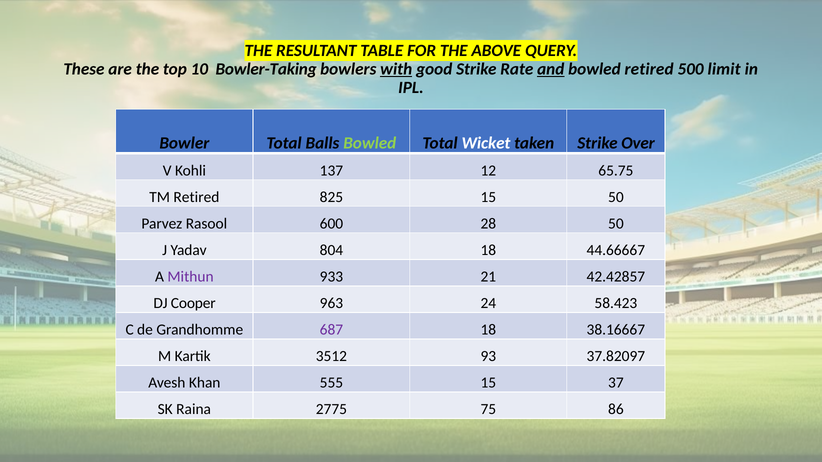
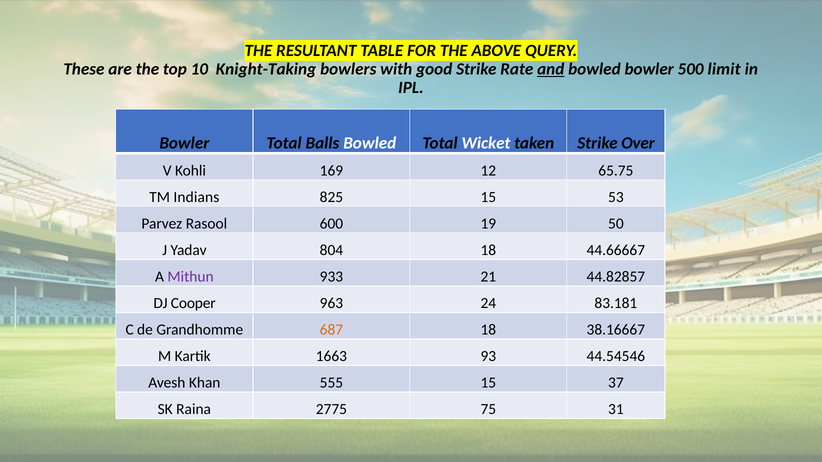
Bowler-Taking: Bowler-Taking -> Knight-Taking (266, 69)
with underline: present -> none (396, 69)
bowled retired: retired -> bowler (649, 69)
Bowled colour: light green -> white (370, 143)
137: 137 -> 169 (331, 171)
TM Retired: Retired -> Indians (196, 197)
15 50: 50 -> 53 (616, 197)
28: 28 -> 19 (488, 224)
42.42857: 42.42857 -> 44.82857 (616, 277)
58.423: 58.423 -> 83.181 (616, 304)
687 colour: purple -> orange (331, 330)
3512: 3512 -> 1663 (331, 357)
37.82097: 37.82097 -> 44.54546 (616, 357)
86: 86 -> 31 (616, 410)
